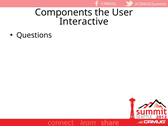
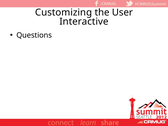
Components: Components -> Customizing (64, 12)
